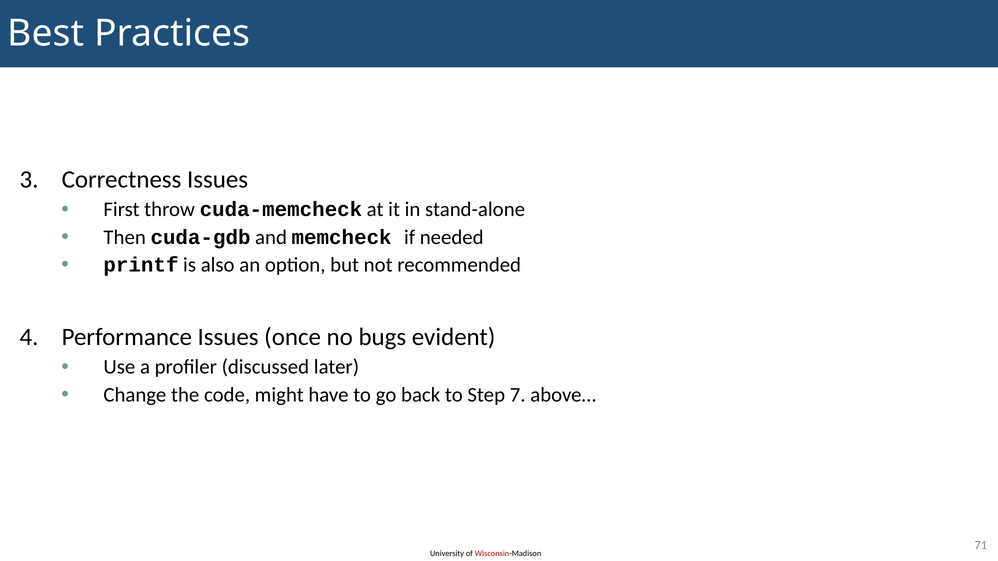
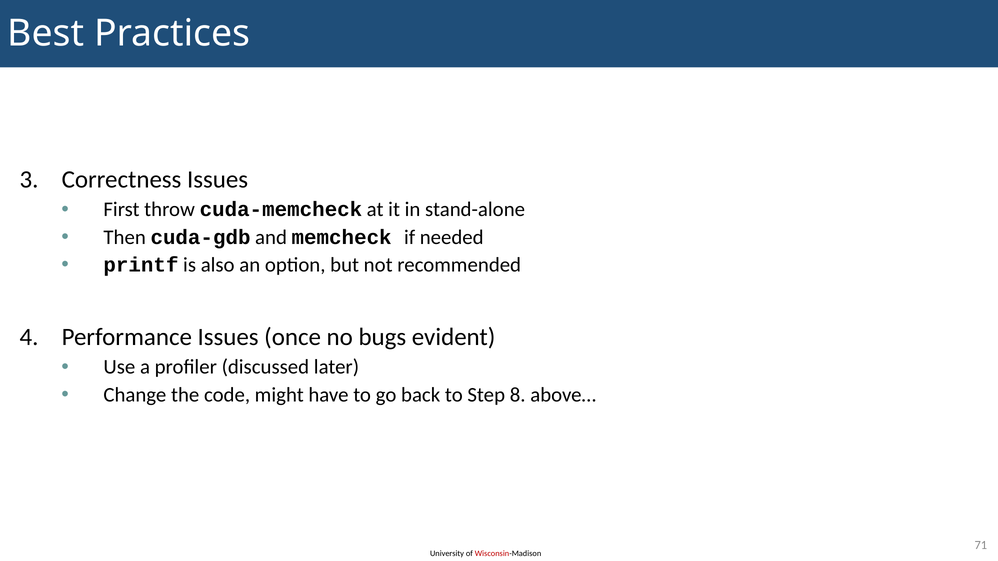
7: 7 -> 8 (518, 395)
